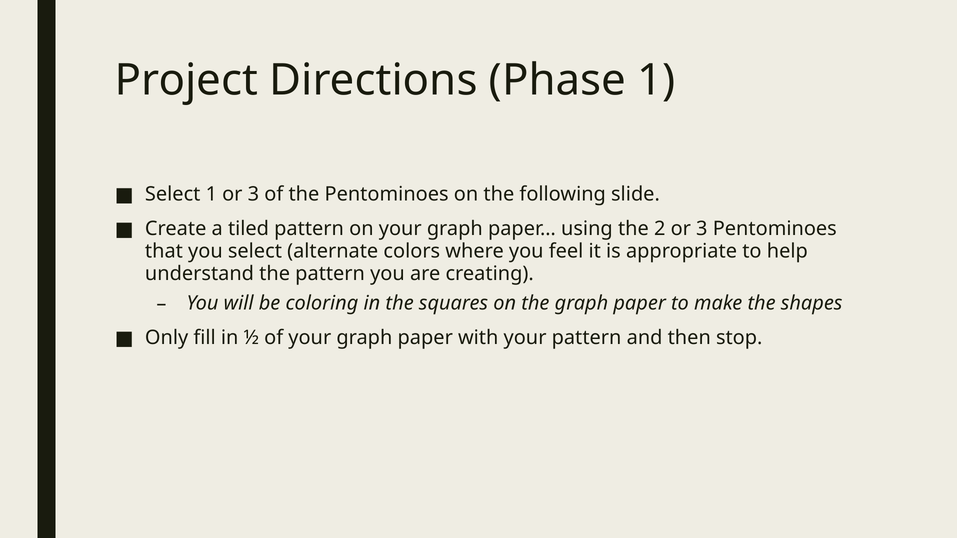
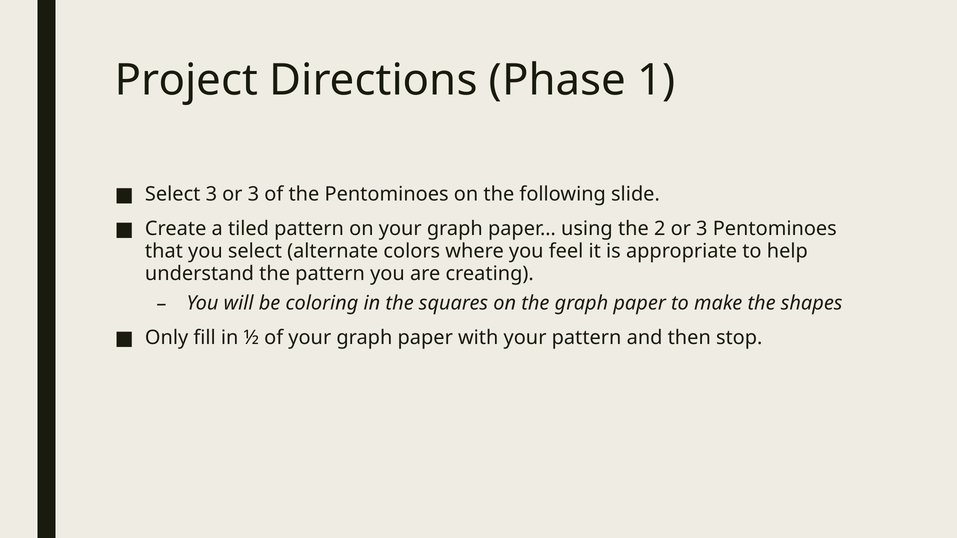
Select 1: 1 -> 3 (211, 194)
